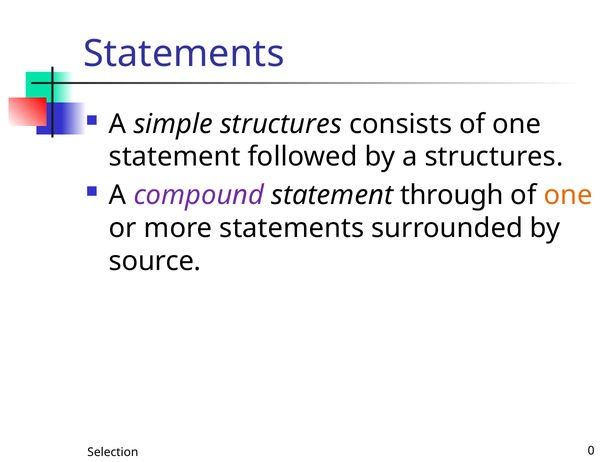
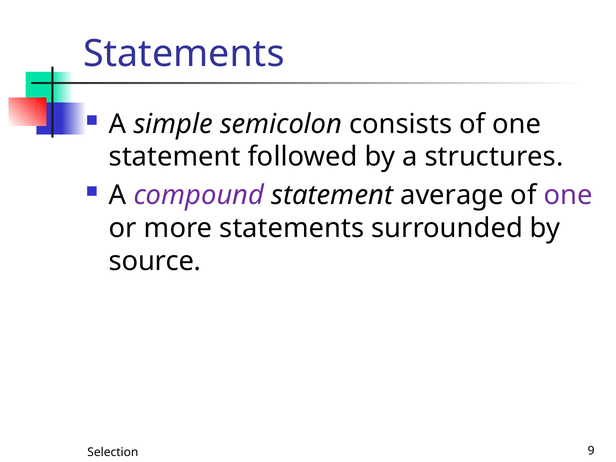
simple structures: structures -> semicolon (281, 124)
through: through -> average (452, 195)
one colour: orange -> purple (568, 195)
0: 0 -> 9 (591, 451)
